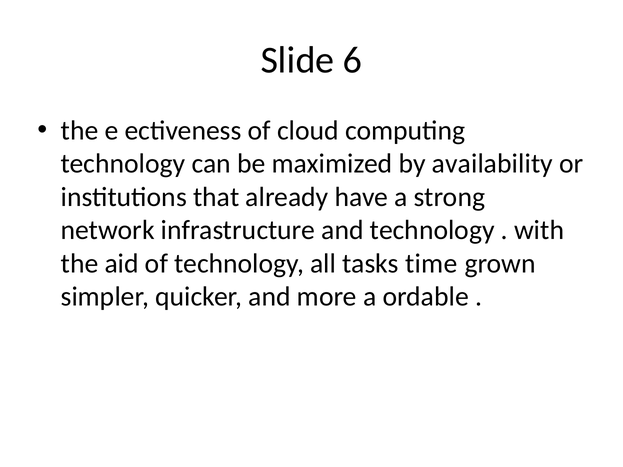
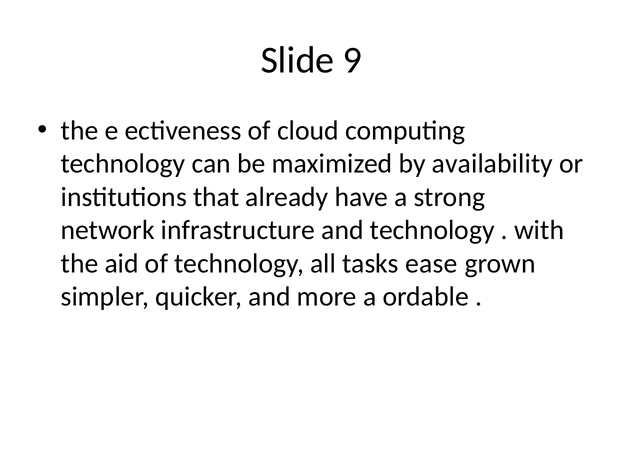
6: 6 -> 9 (353, 60)
time: time -> ease (431, 264)
